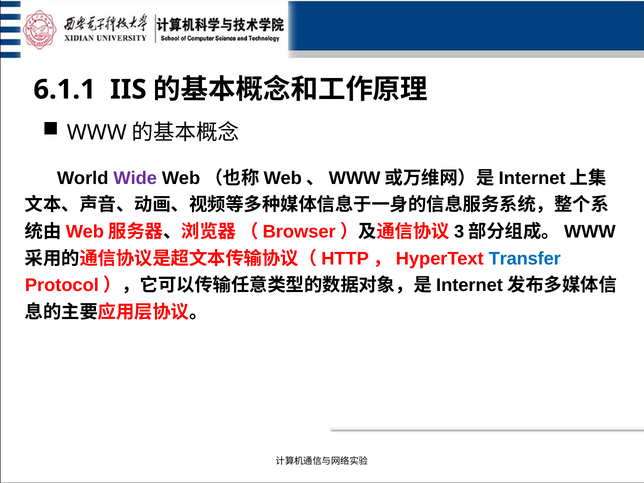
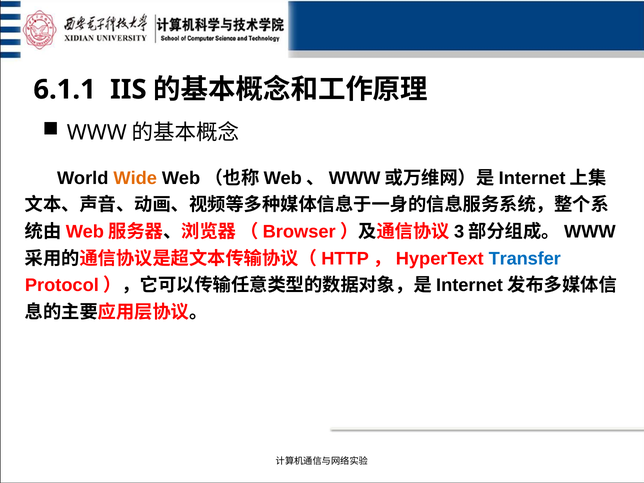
Wide colour: purple -> orange (135, 178)
